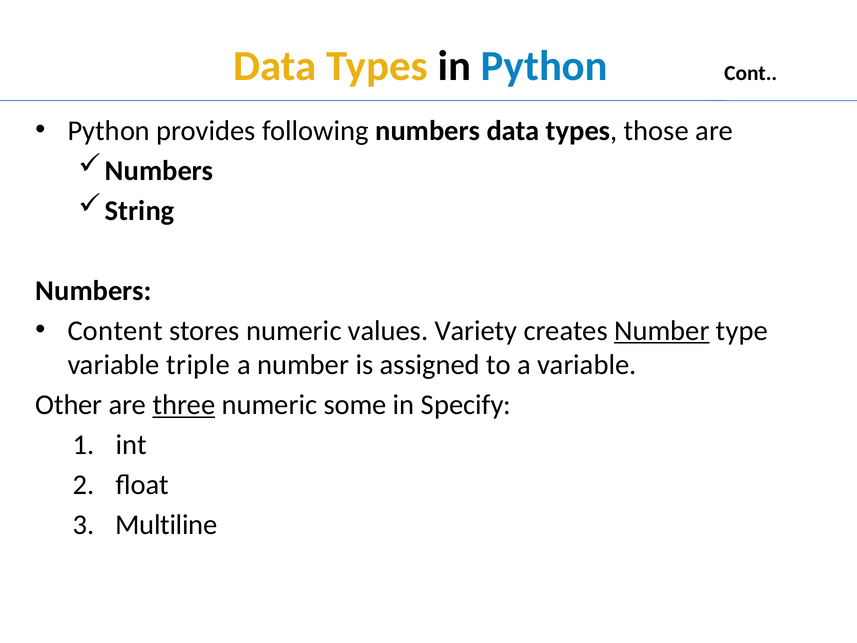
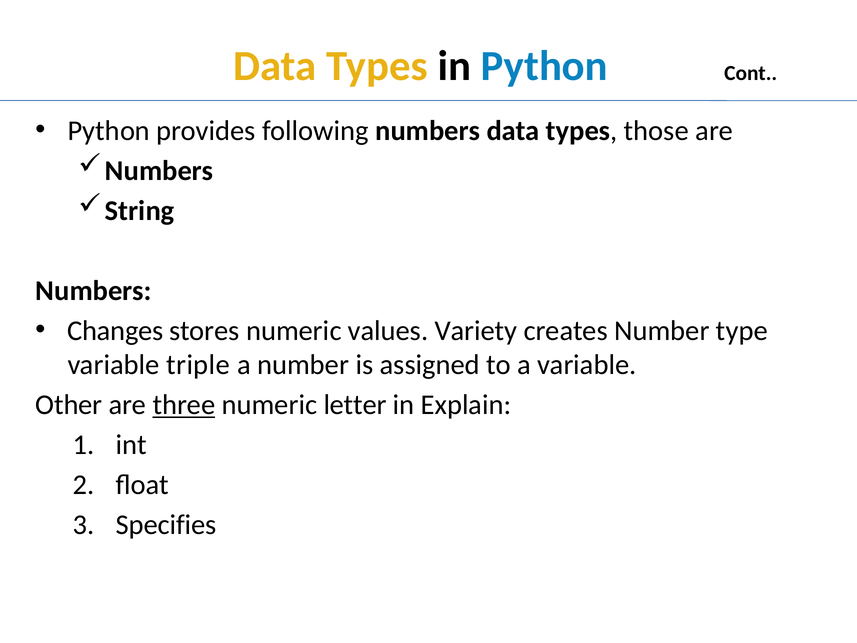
Content: Content -> Changes (115, 330)
Number underline: present -> none (662, 330)
some: some -> letter (355, 405)
Specify: Specify -> Explain (466, 405)
Multiline: Multiline -> Specifies (166, 525)
